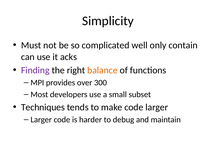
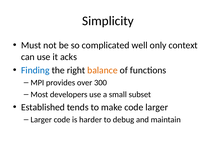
contain: contain -> context (183, 45)
Finding colour: purple -> blue (35, 70)
Techniques: Techniques -> Established (43, 107)
